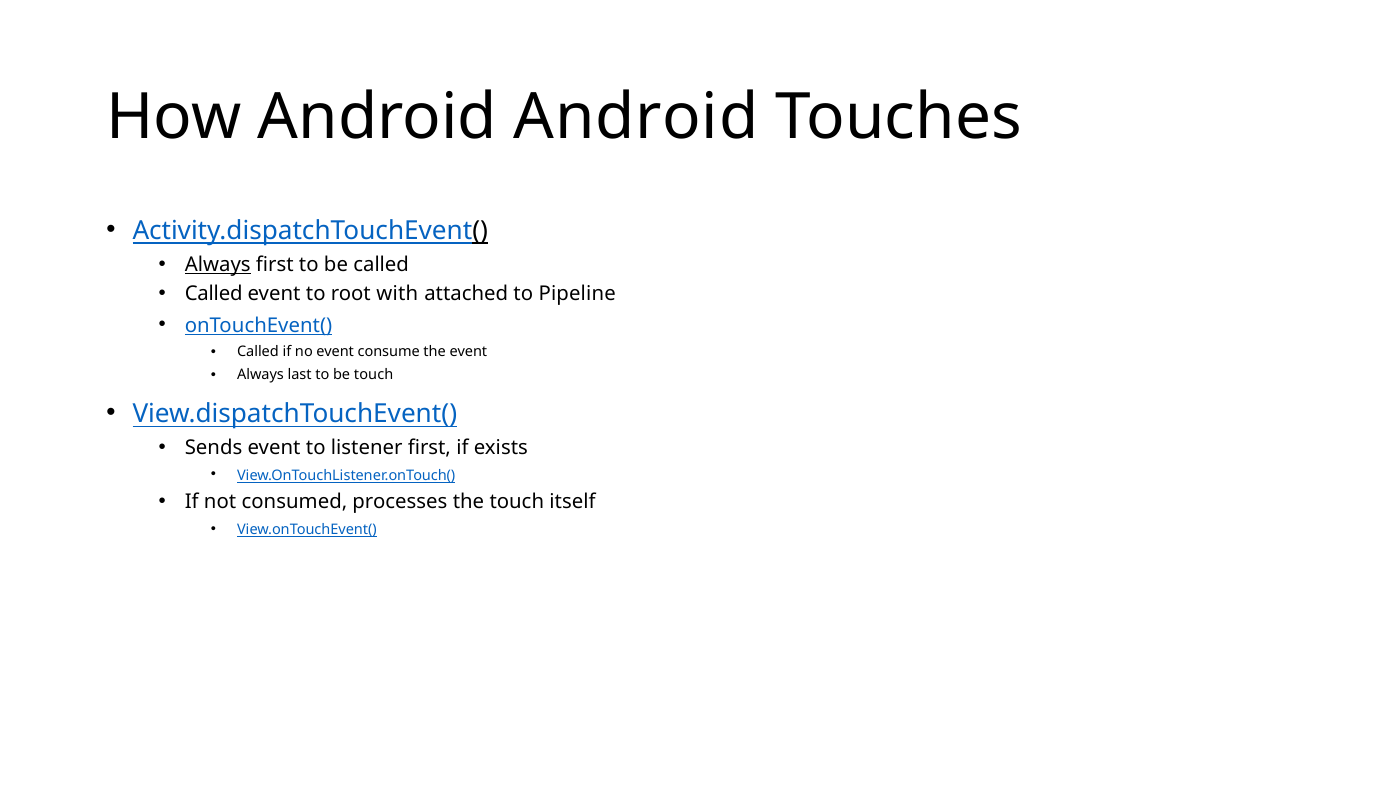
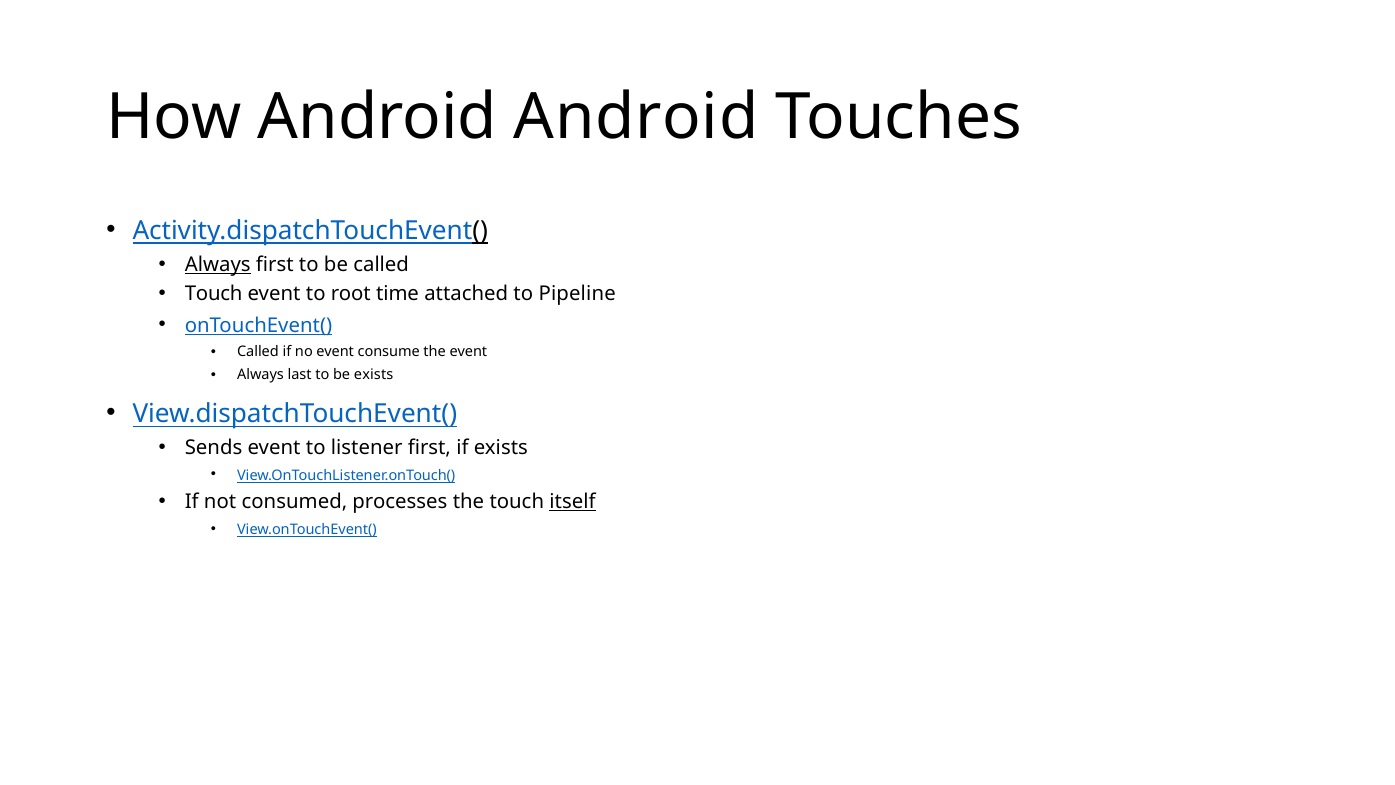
Called: Called -> Touch (214, 294)
with: with -> time (398, 294)
be touch: touch -> exists (374, 375)
itself underline: none -> present (573, 502)
